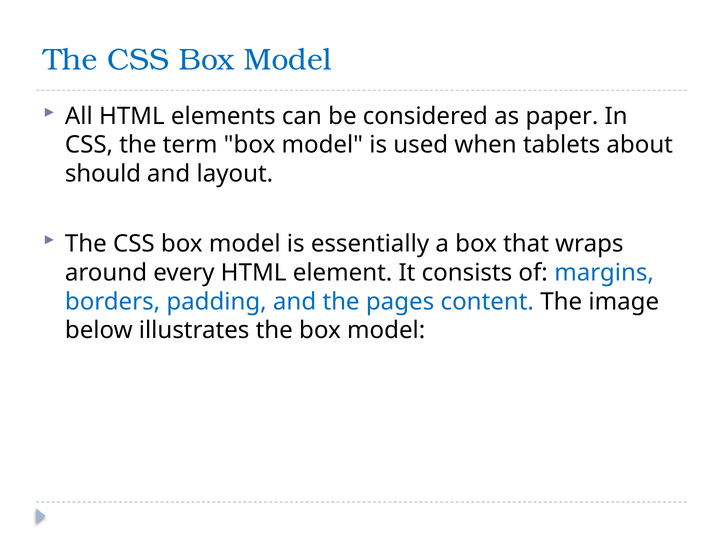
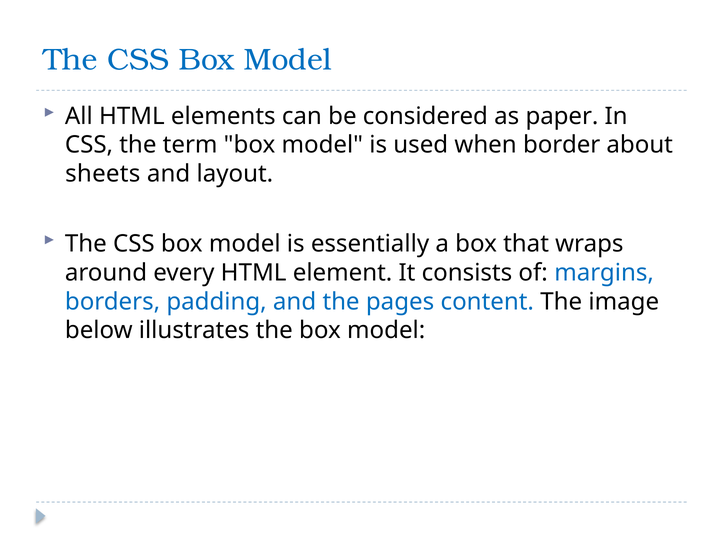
tablets: tablets -> border (562, 145)
should: should -> sheets (103, 174)
